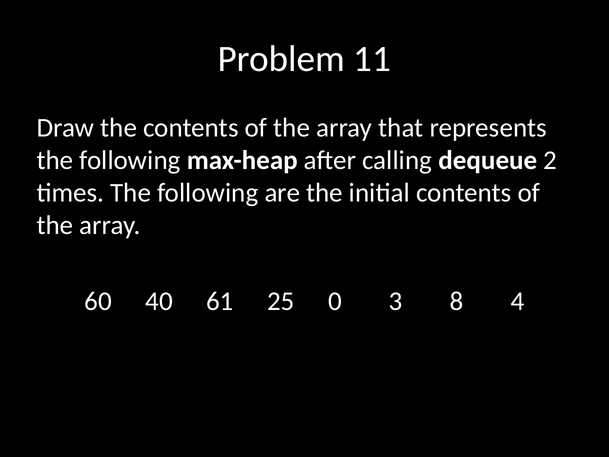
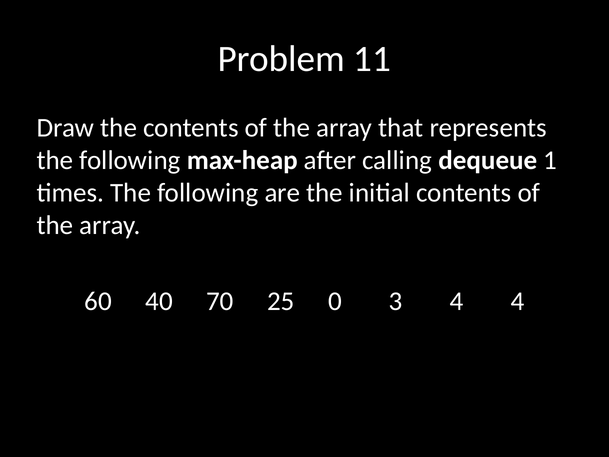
2: 2 -> 1 (550, 160)
61: 61 -> 70 (220, 301)
3 8: 8 -> 4 (457, 301)
